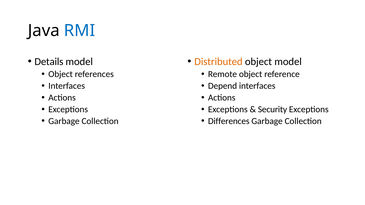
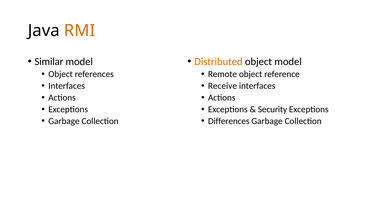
RMI colour: blue -> orange (80, 31)
Details: Details -> Similar (49, 62)
Depend: Depend -> Receive (222, 86)
